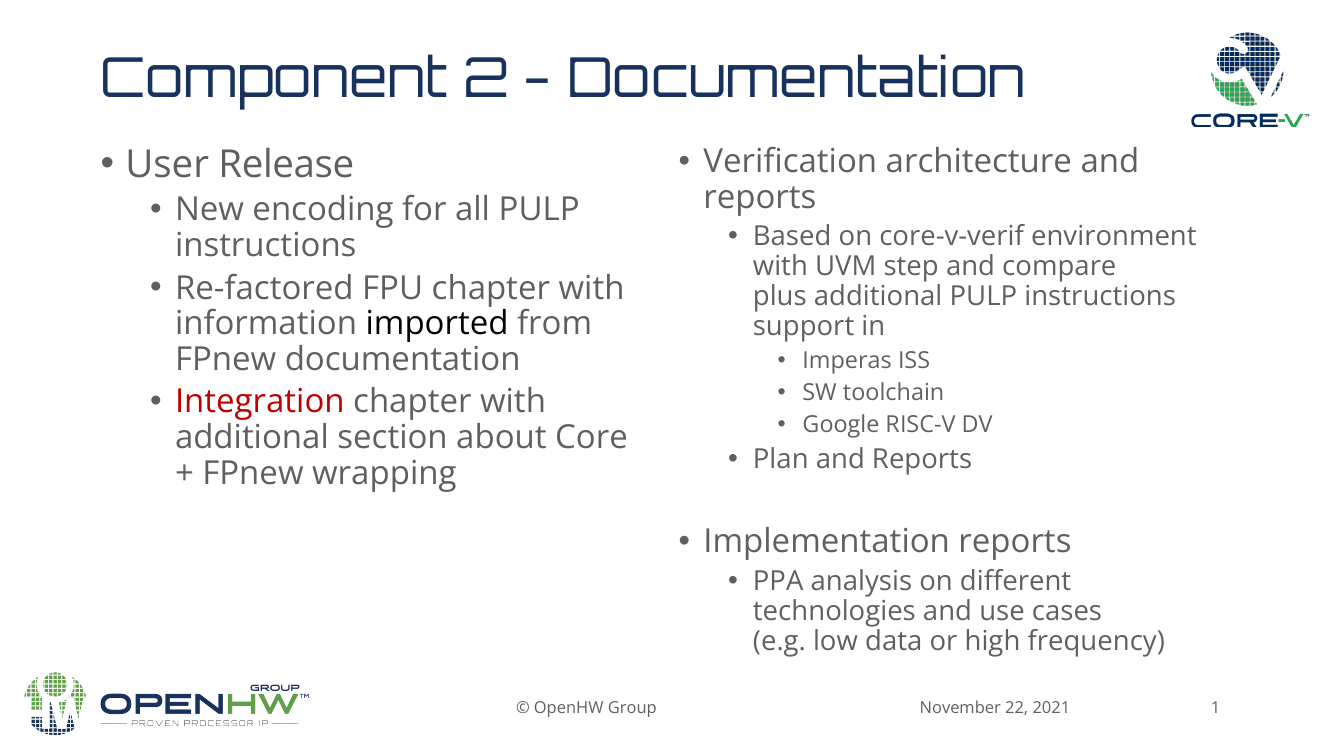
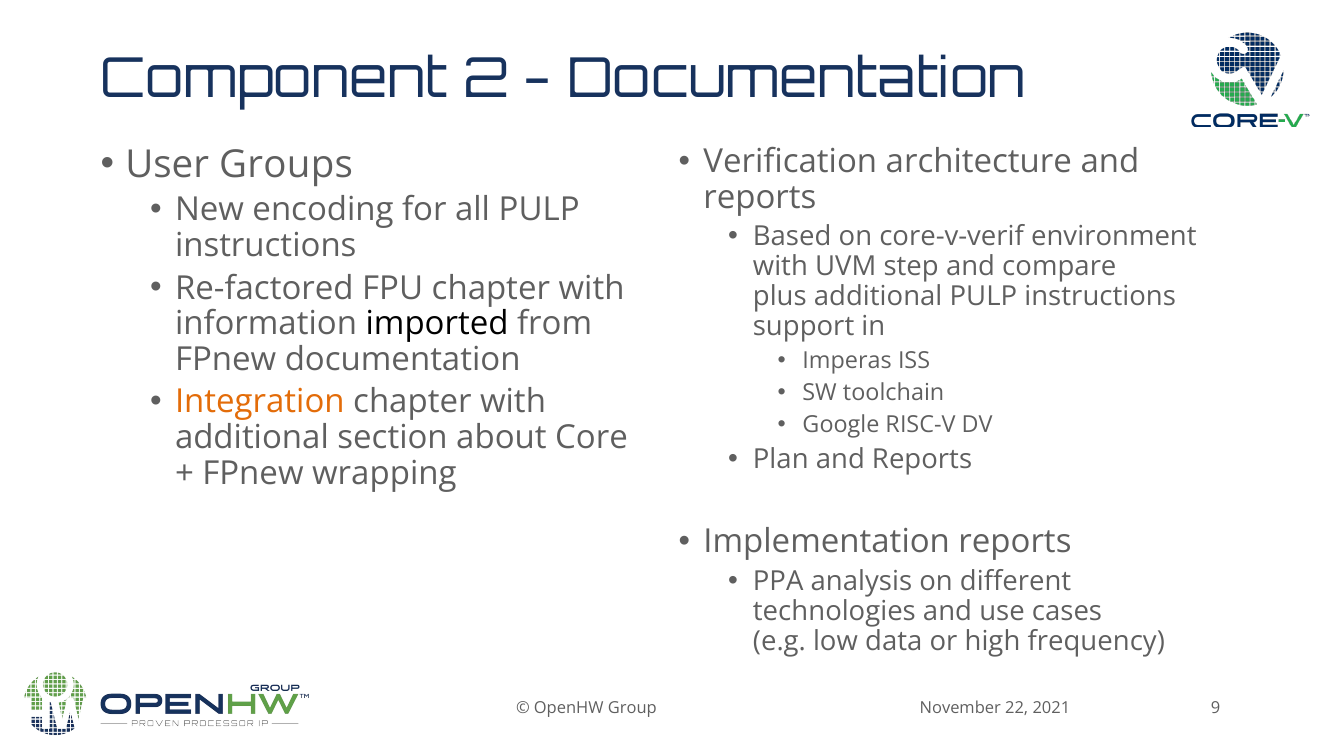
Release: Release -> Groups (286, 164)
Integration colour: red -> orange (260, 402)
1: 1 -> 9 (1216, 708)
